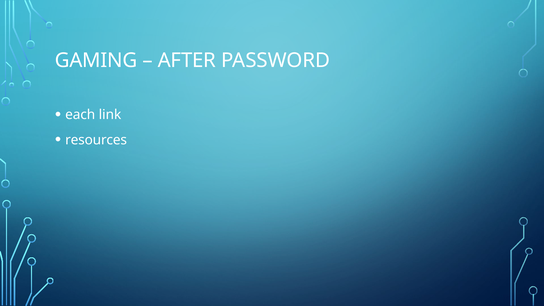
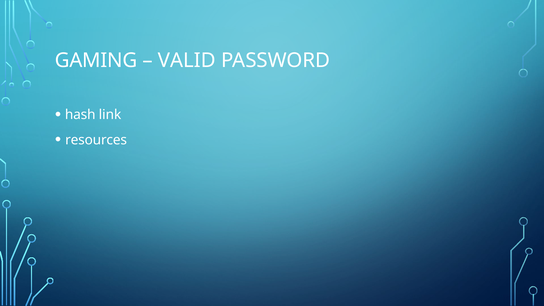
AFTER: AFTER -> VALID (187, 60)
each: each -> hash (80, 115)
